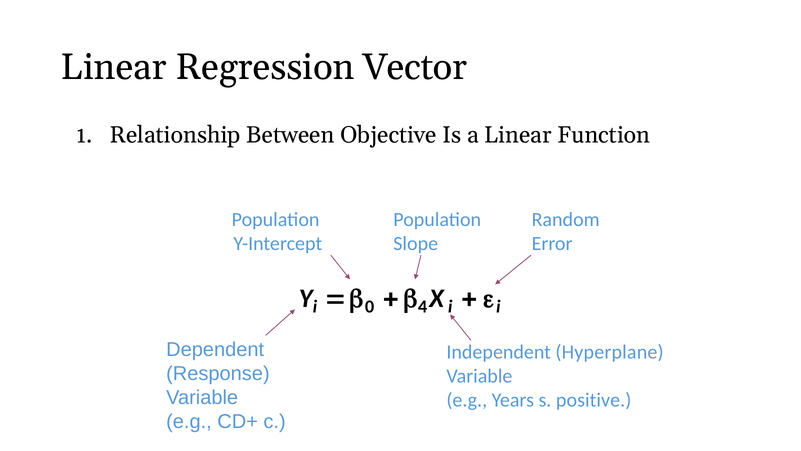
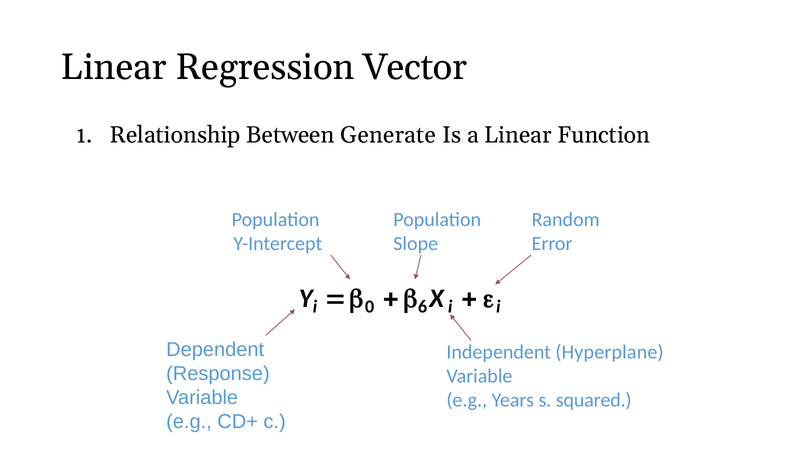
Objective: Objective -> Generate (388, 135)
4: 4 -> 6 (423, 307)
positive: positive -> squared (594, 400)
